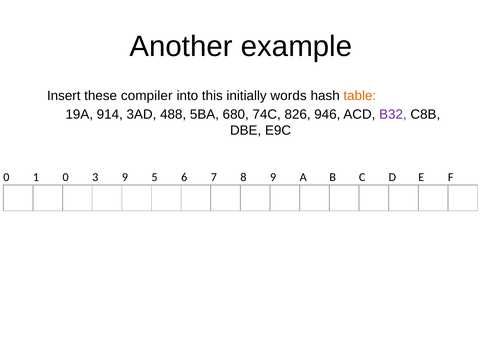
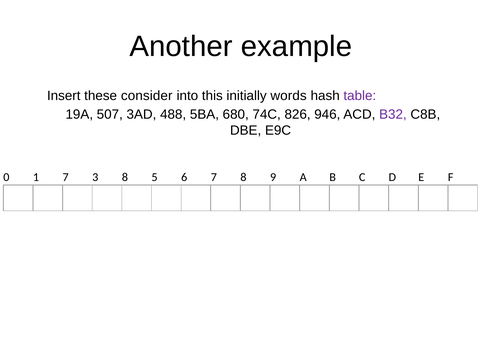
compiler: compiler -> consider (147, 96)
table colour: orange -> purple (360, 96)
914: 914 -> 507 (110, 115)
1 0: 0 -> 7 (66, 177)
3 9: 9 -> 8 (125, 177)
